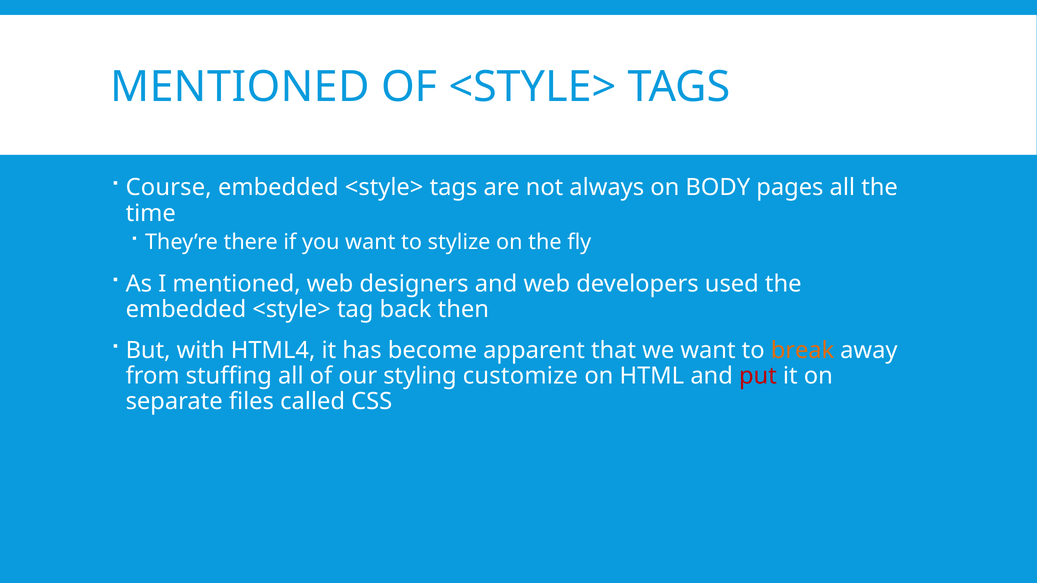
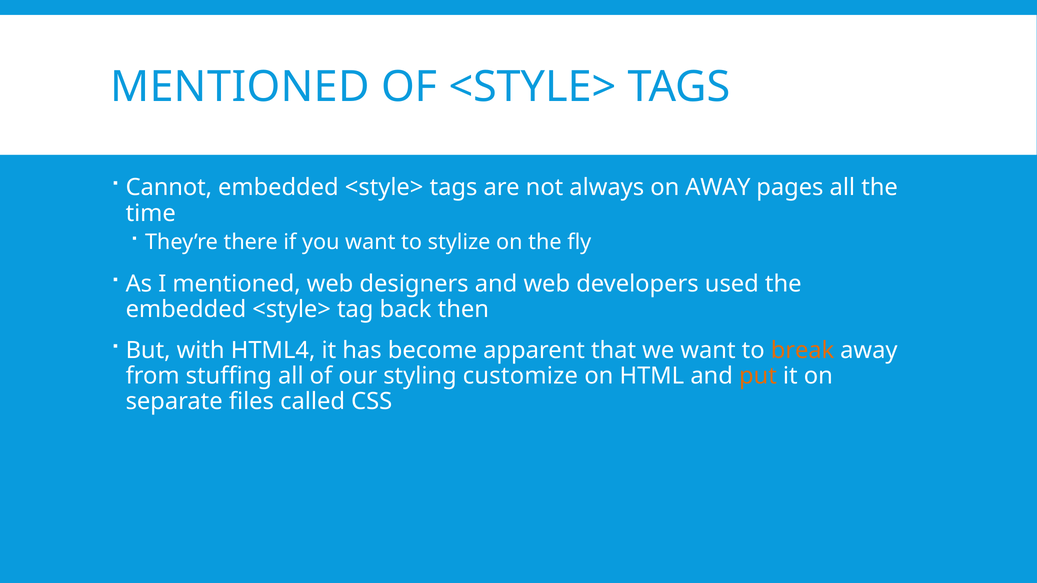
Course: Course -> Cannot (169, 188)
on BODY: BODY -> AWAY (718, 188)
put colour: red -> orange (758, 376)
